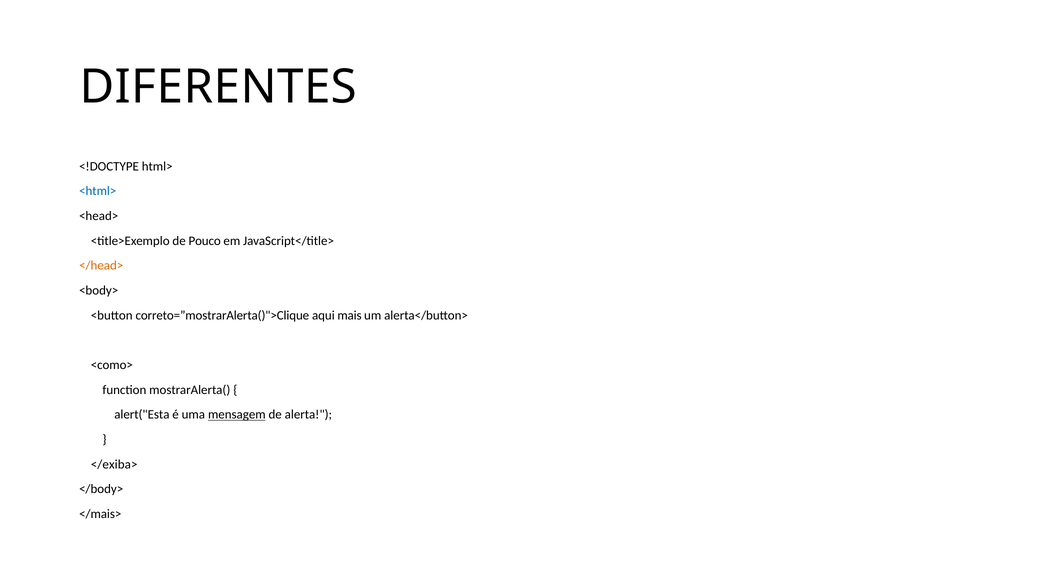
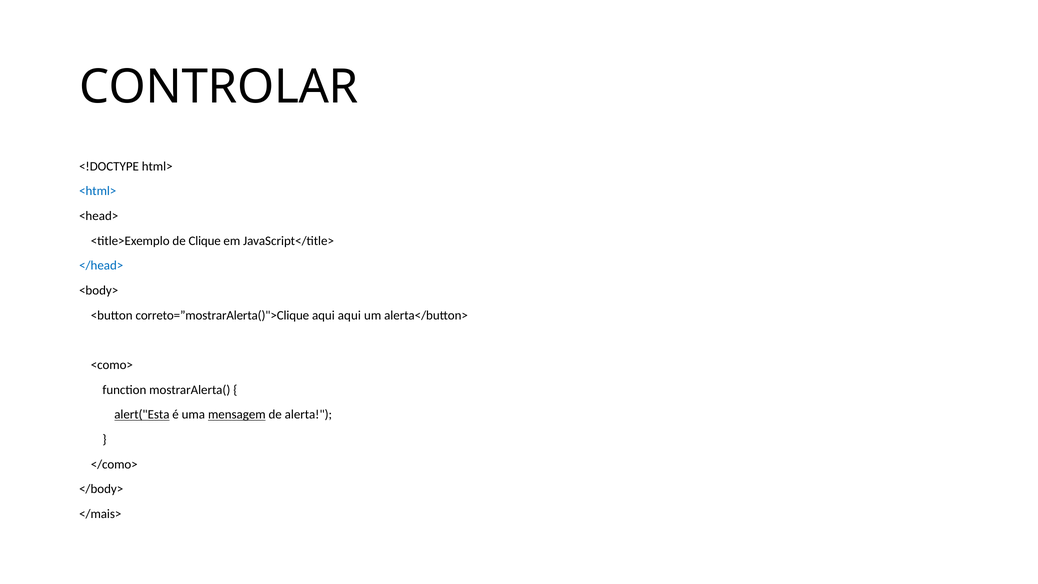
DIFERENTES: DIFERENTES -> CONTROLAR (219, 87)
Pouco: Pouco -> Clique (205, 241)
</head> colour: orange -> blue (101, 266)
aqui mais: mais -> aqui (349, 315)
alert("Esta underline: none -> present (142, 415)
</exiba>: </exiba> -> </como> (114, 464)
